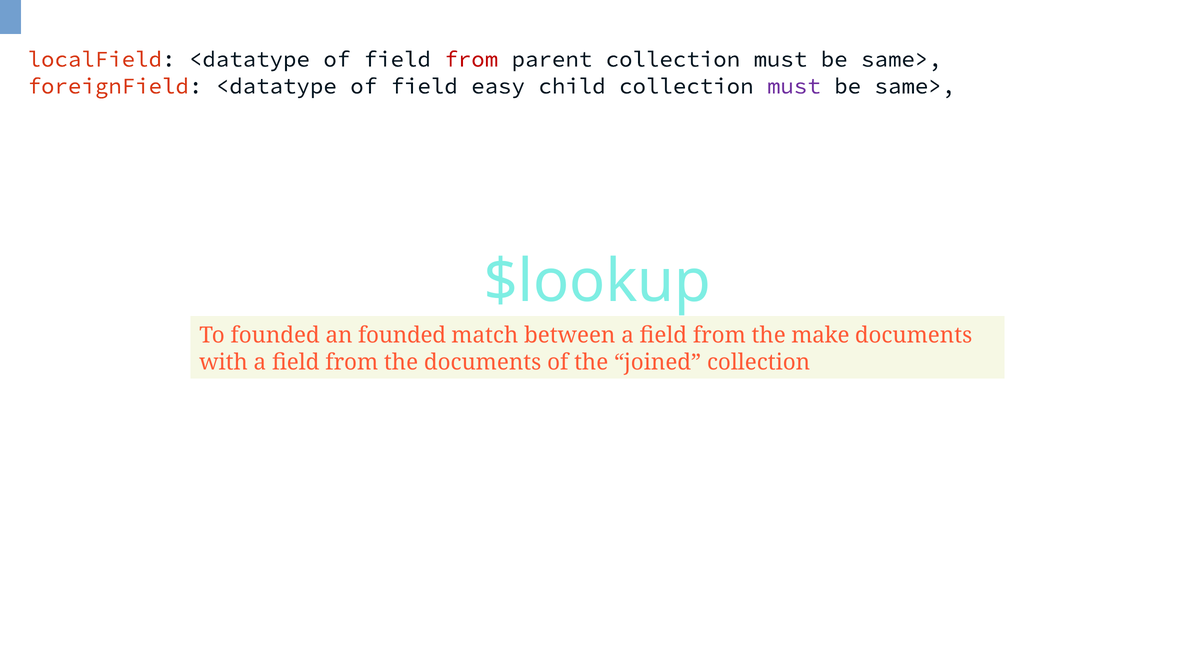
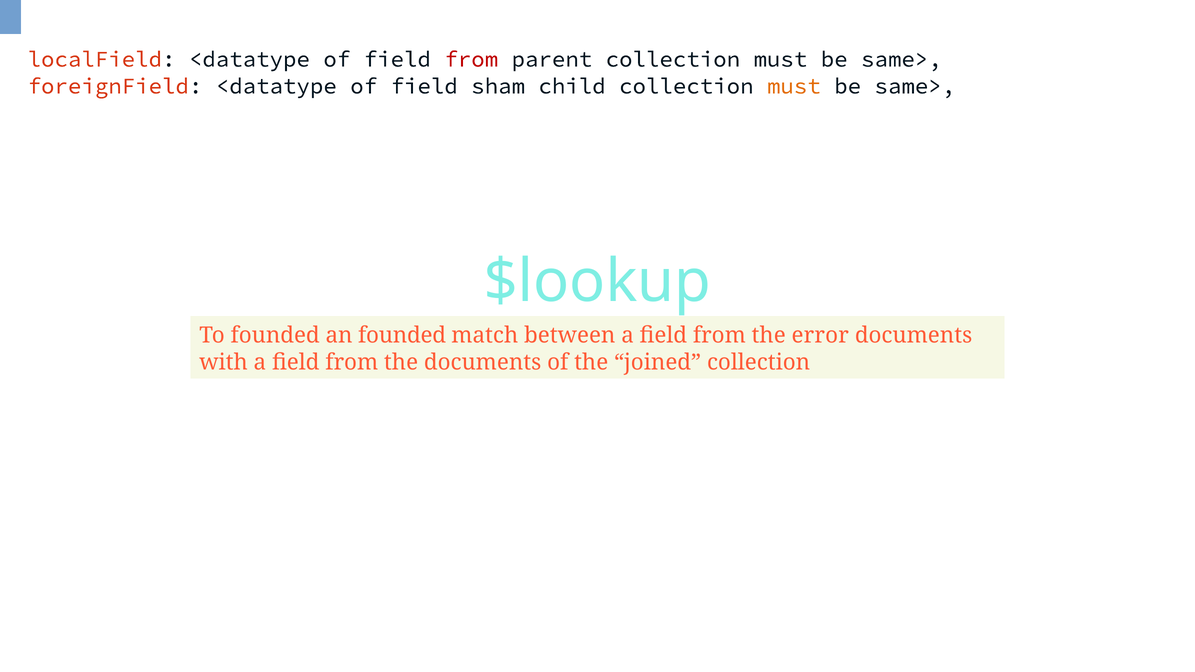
easy: easy -> sham (498, 86)
must colour: purple -> orange (794, 86)
make: make -> error (820, 336)
